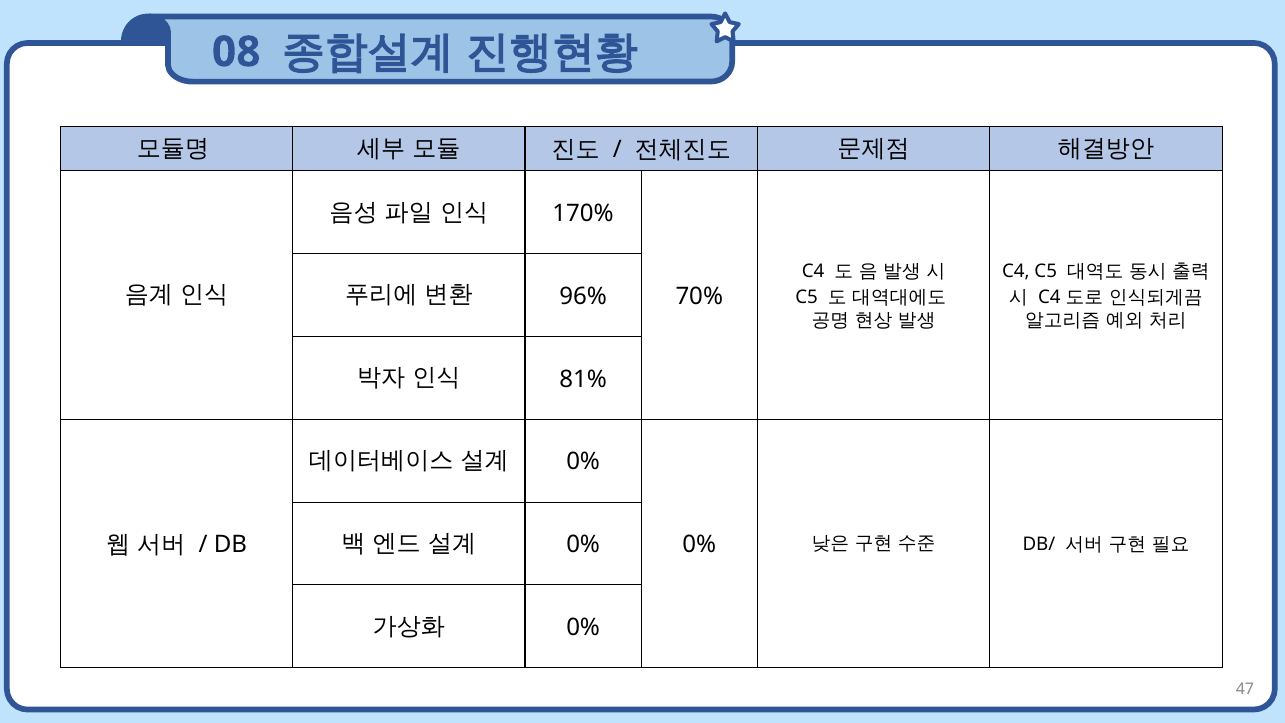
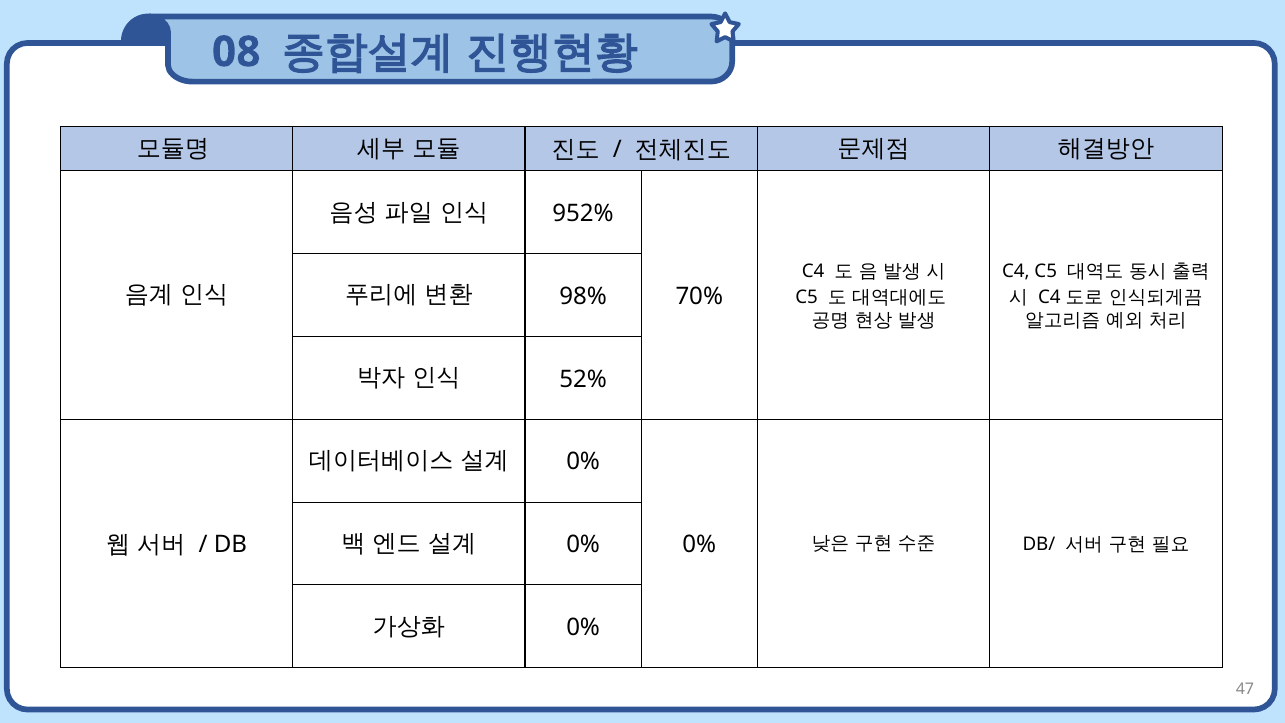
170%: 170% -> 952% (583, 214)
96%: 96% -> 98% (583, 296)
81%: 81% -> 52% (583, 379)
